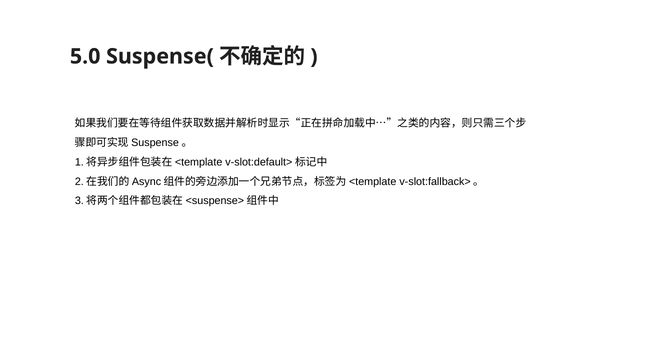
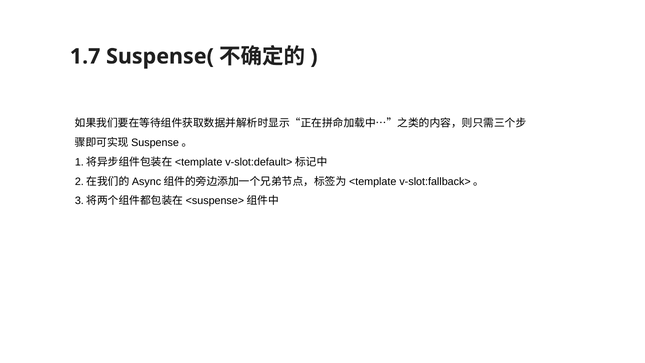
5.0: 5.0 -> 1.7 (85, 56)
